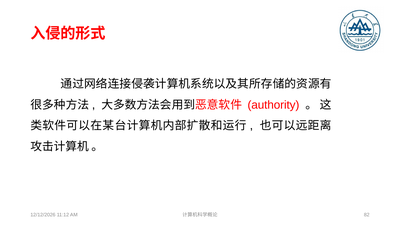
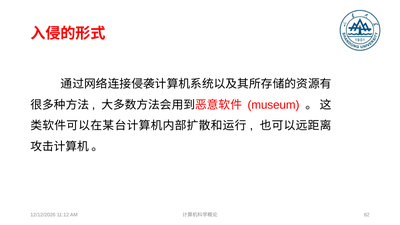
authority: authority -> museum (273, 105)
